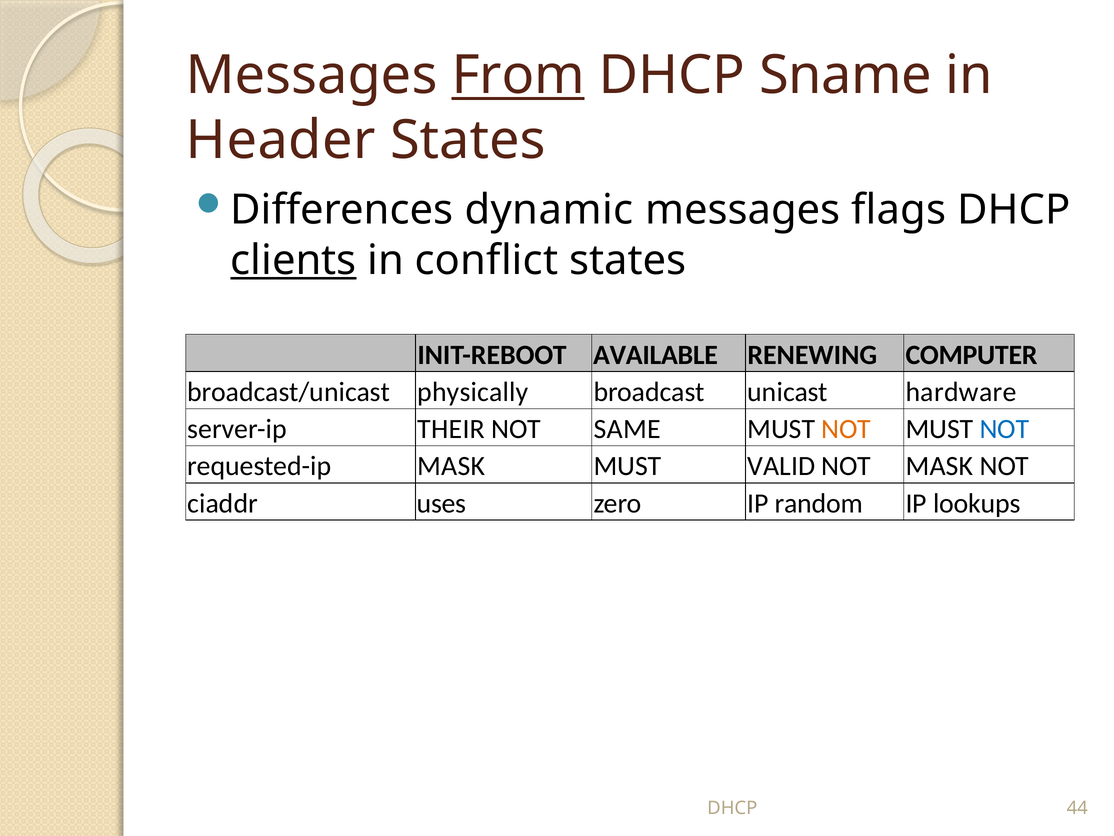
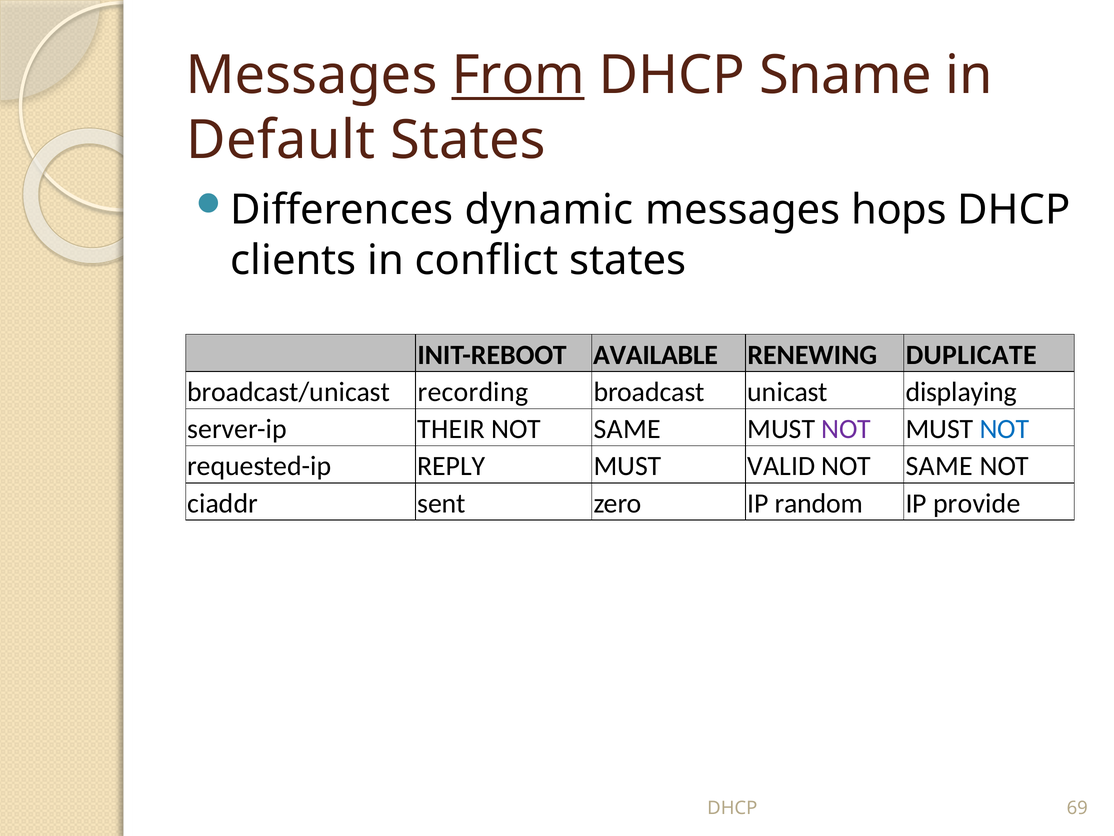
Header: Header -> Default (281, 140)
flags: flags -> hops (899, 210)
clients underline: present -> none (293, 260)
COMPUTER: COMPUTER -> DUPLICATE (971, 355)
physically: physically -> recording (473, 392)
hardware: hardware -> displaying (961, 392)
NOT colour: orange -> purple (846, 429)
requested-ip MASK: MASK -> REPLY (451, 466)
MASK: MASK -> SAME (939, 466)
uses: uses -> sent (442, 503)
lookups: lookups -> provide (977, 503)
44: 44 -> 69 (1077, 808)
